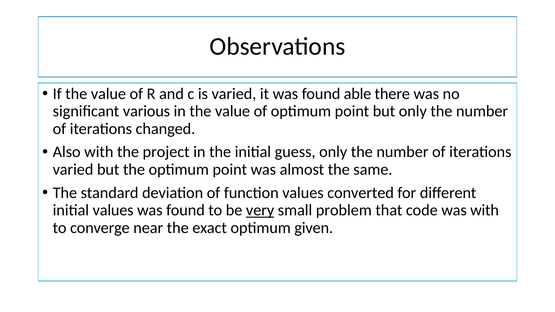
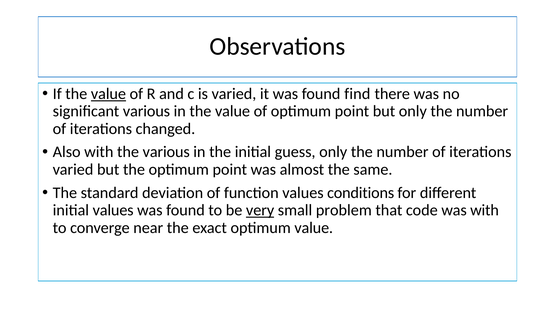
value underline: none -> present (108, 94)
able: able -> find (357, 94)
the project: project -> various (166, 152)
converted: converted -> conditions (361, 193)
optimum given: given -> value (314, 228)
